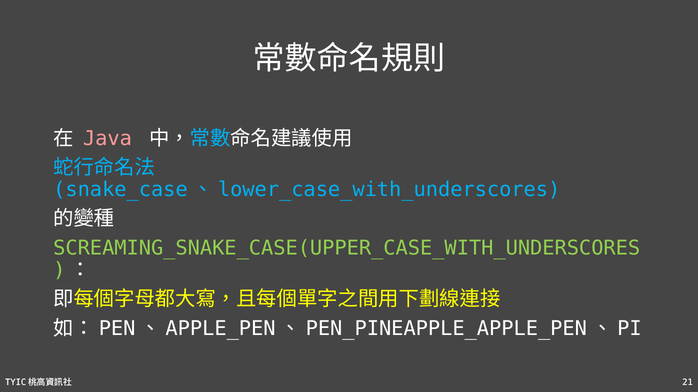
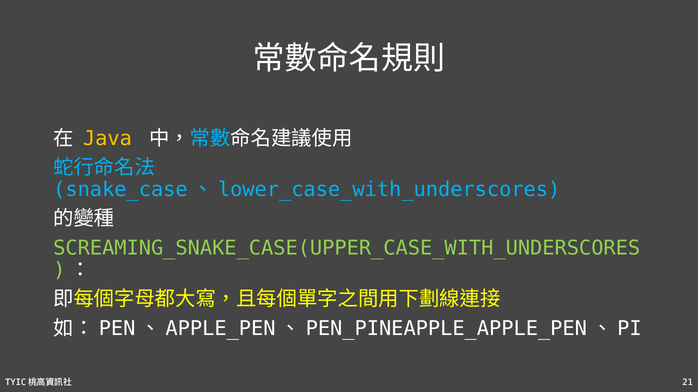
Java colour: pink -> yellow (107, 139)
